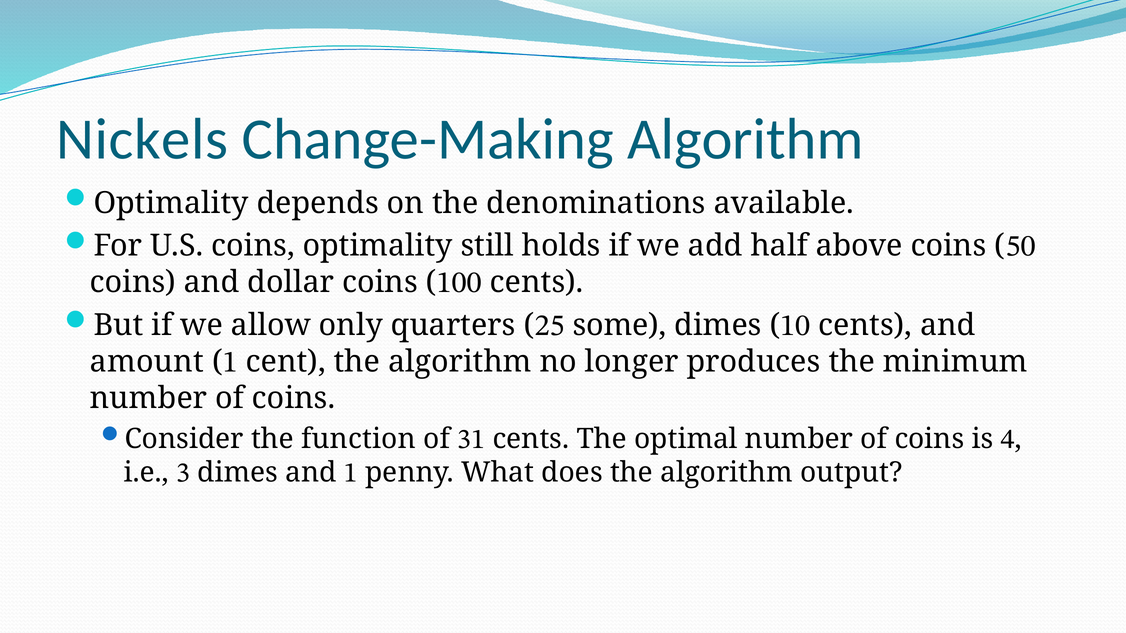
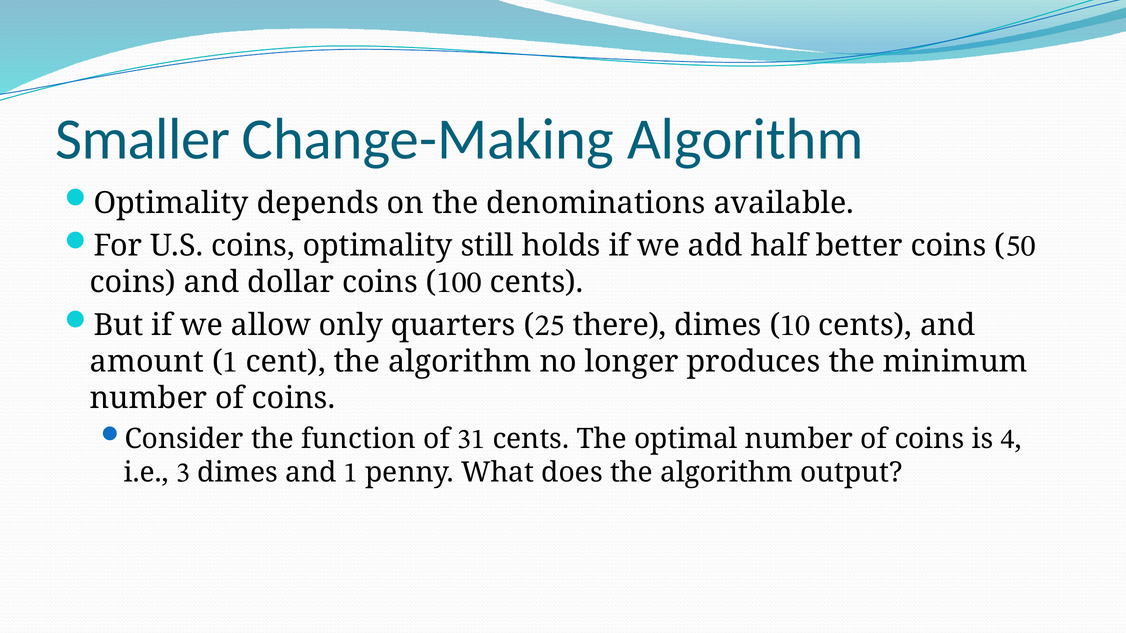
Nickels: Nickels -> Smaller (143, 139)
above: above -> better (859, 246)
some: some -> there (620, 325)
